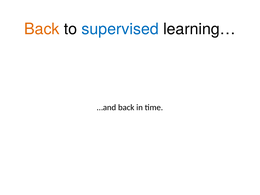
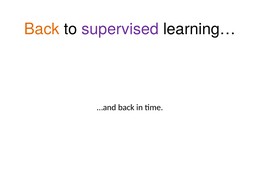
supervised colour: blue -> purple (120, 29)
